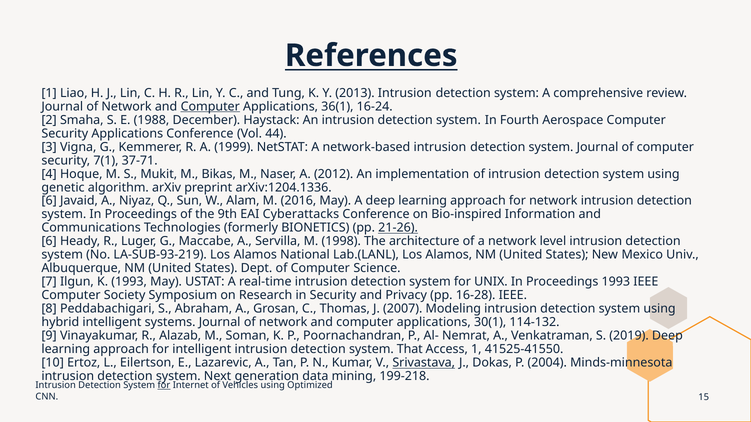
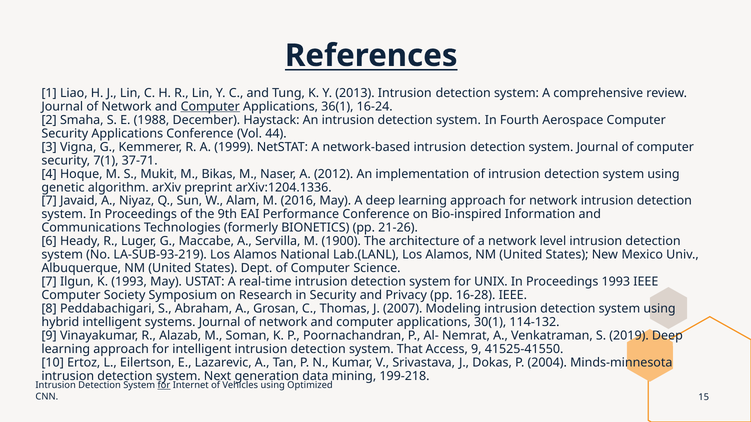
6: 6 -> 7 (49, 201)
Cyberattacks: Cyberattacks -> Performance (301, 215)
21-26 underline: present -> none (398, 228)
1998: 1998 -> 1900 (341, 242)
Access 1: 1 -> 9 (476, 350)
Srivastava underline: present -> none (424, 363)
